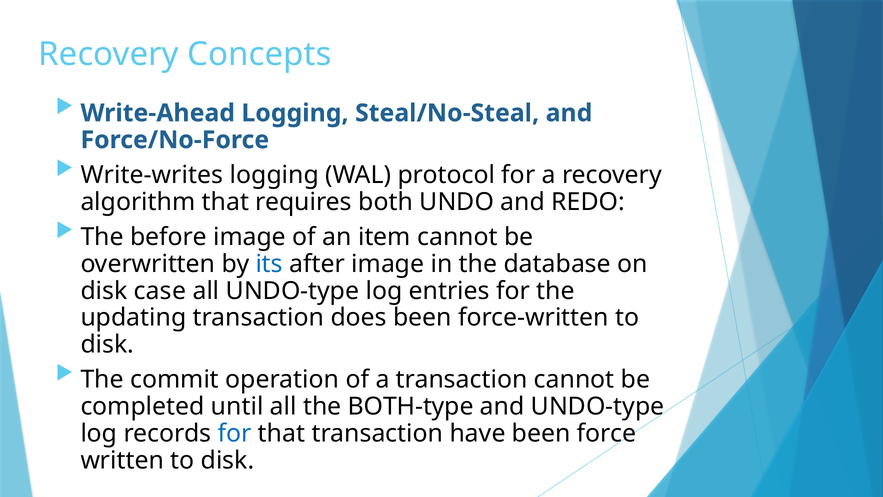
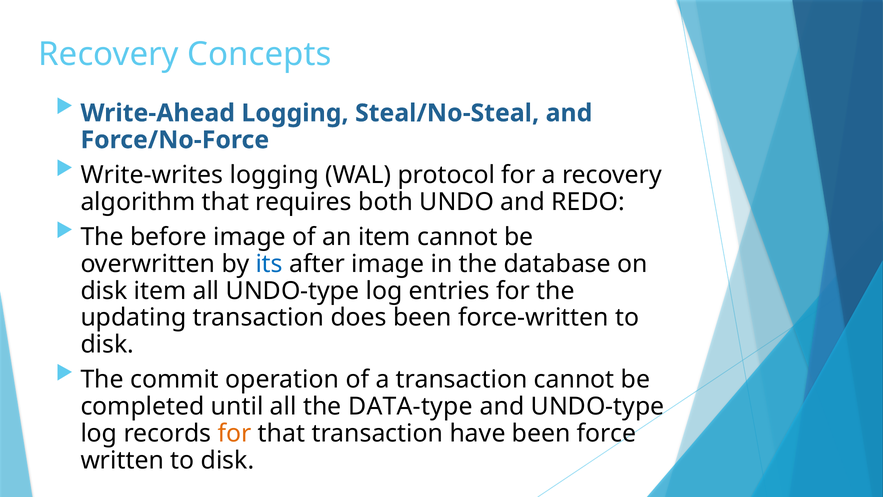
disk case: case -> item (160, 291)
BOTH-type: BOTH-type -> DATA-type (411, 406)
for colour: blue -> orange (235, 433)
